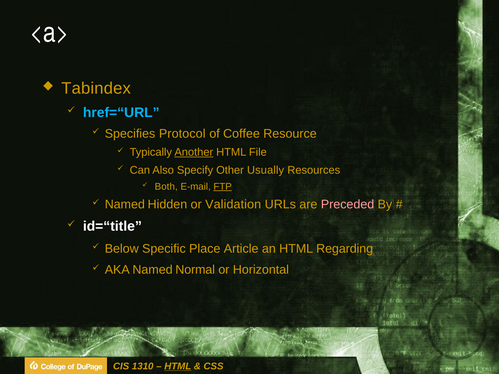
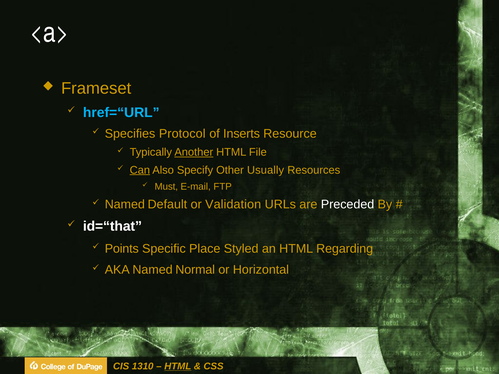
Tabindex: Tabindex -> Frameset (96, 89)
Coffee: Coffee -> Inserts (242, 134)
Can underline: none -> present (140, 170)
Both: Both -> Must (166, 187)
FTP underline: present -> none (223, 187)
Hidden: Hidden -> Default (167, 205)
Preceded colour: pink -> white (348, 205)
id=“title: id=“title -> id=“that (112, 227)
Below: Below -> Points (122, 249)
Article: Article -> Styled (241, 249)
